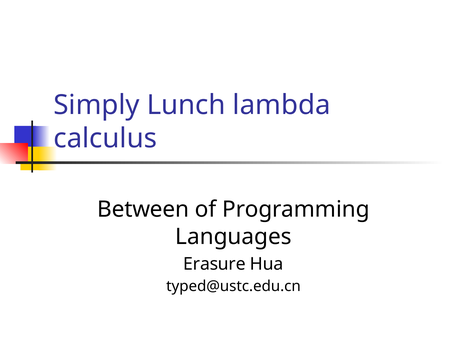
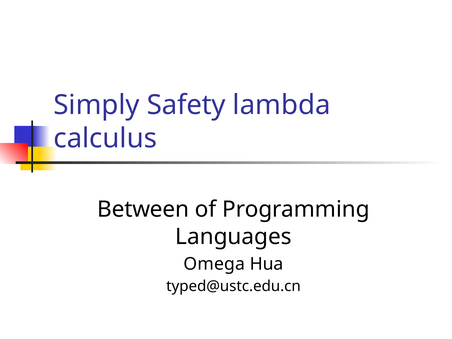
Lunch: Lunch -> Safety (186, 105)
Erasure: Erasure -> Omega (214, 264)
